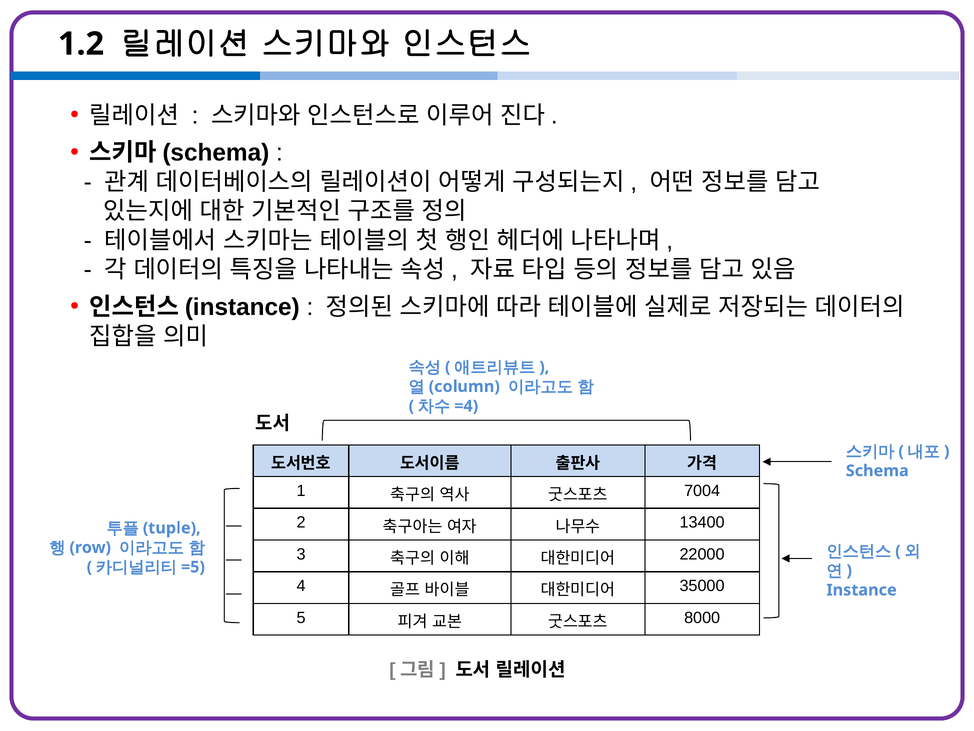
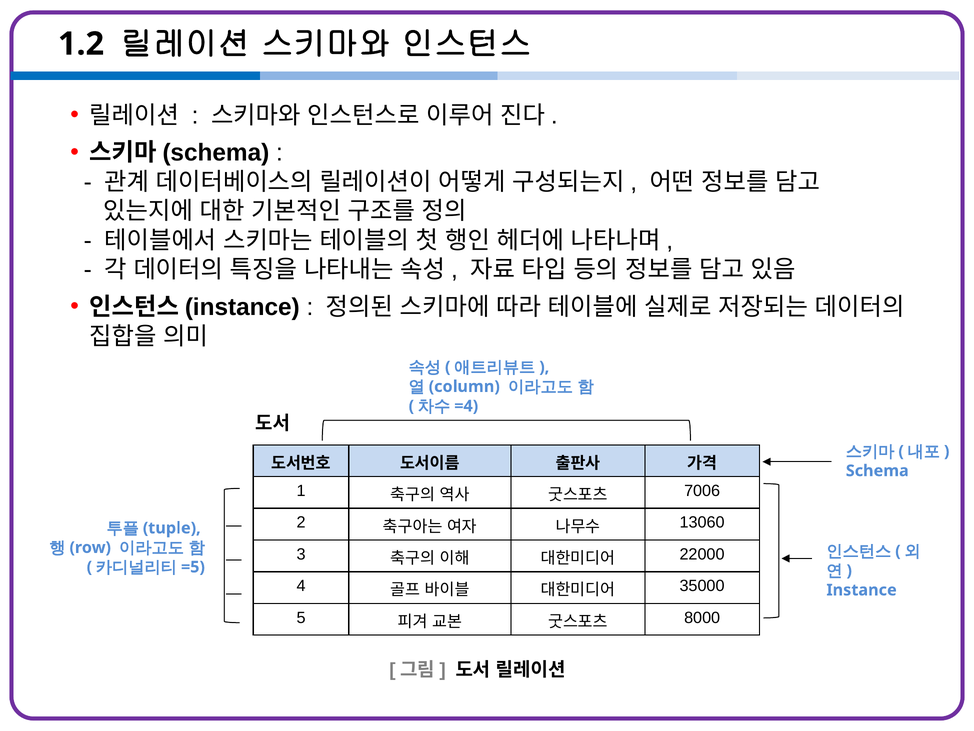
7004: 7004 -> 7006 (702, 491)
13400: 13400 -> 13060 (702, 522)
